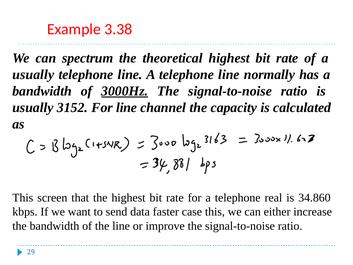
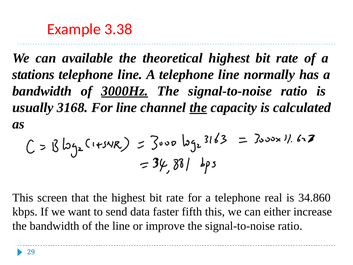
spectrum: spectrum -> available (88, 58)
usually: usually -> stations (33, 75)
3152: 3152 -> 3168 (72, 107)
the underline: none -> present (198, 107)
case: case -> fifth (192, 212)
